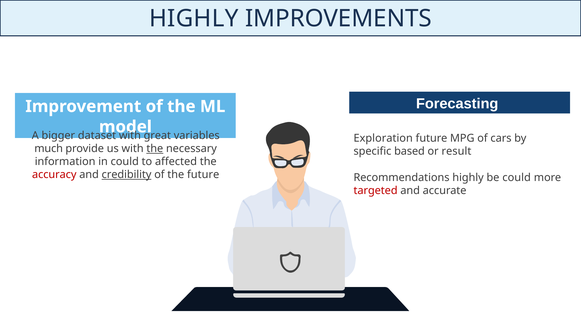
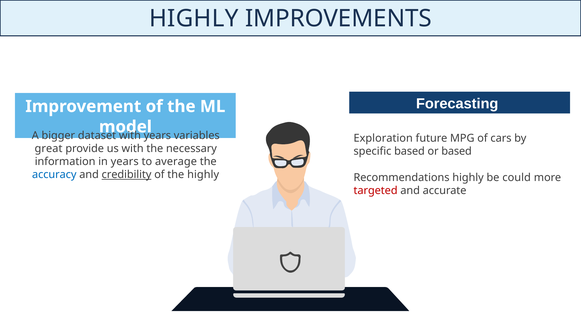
great: great -> years (157, 135)
much: much -> great (49, 148)
the underline: present -> none (155, 148)
or result: result -> based (457, 151)
in could: could -> years (125, 162)
affected: affected -> average (176, 162)
accuracy colour: red -> blue (54, 175)
the future: future -> highly (203, 175)
